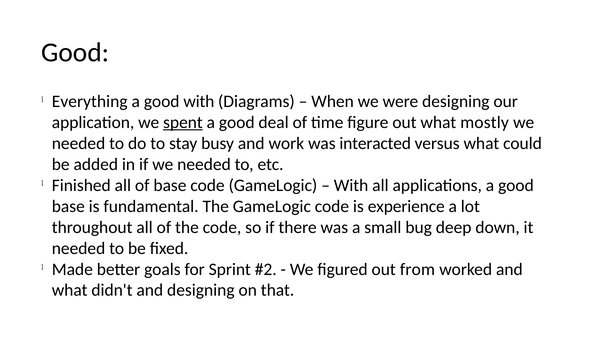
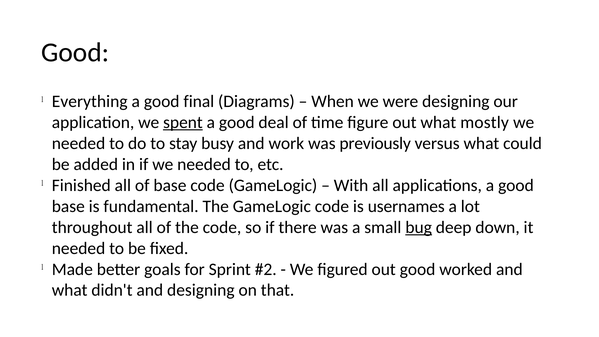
good with: with -> final (199, 101)
interacted: interacted -> previously (375, 143)
experience: experience -> usernames (406, 206)
bug underline: none -> present (419, 227)
out from: from -> good (418, 269)
